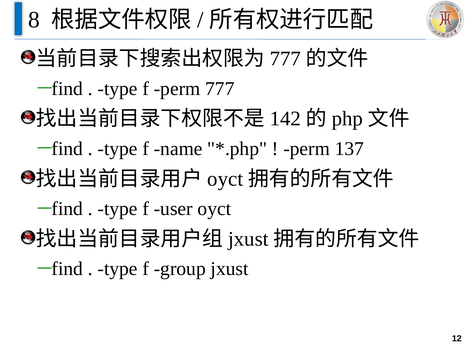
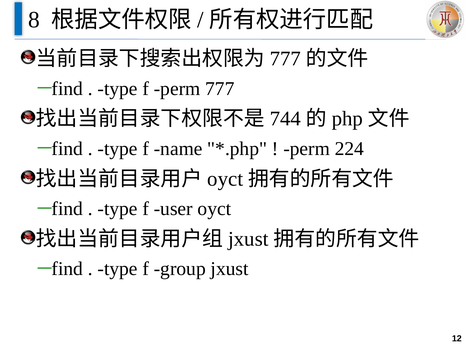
142: 142 -> 744 (285, 119)
137: 137 -> 224 (349, 149)
